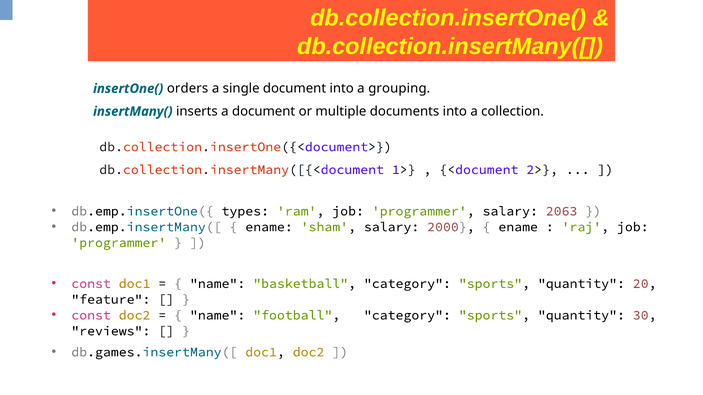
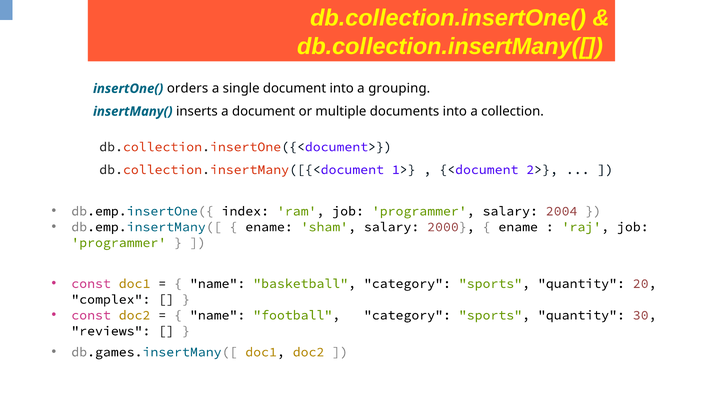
types: types -> index (245, 211)
2063: 2063 -> 2004 (562, 211)
feature: feature -> complex (111, 300)
